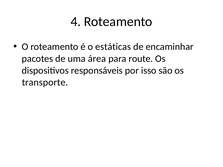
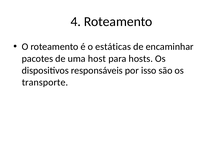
área: área -> host (97, 59)
route: route -> hosts (141, 59)
